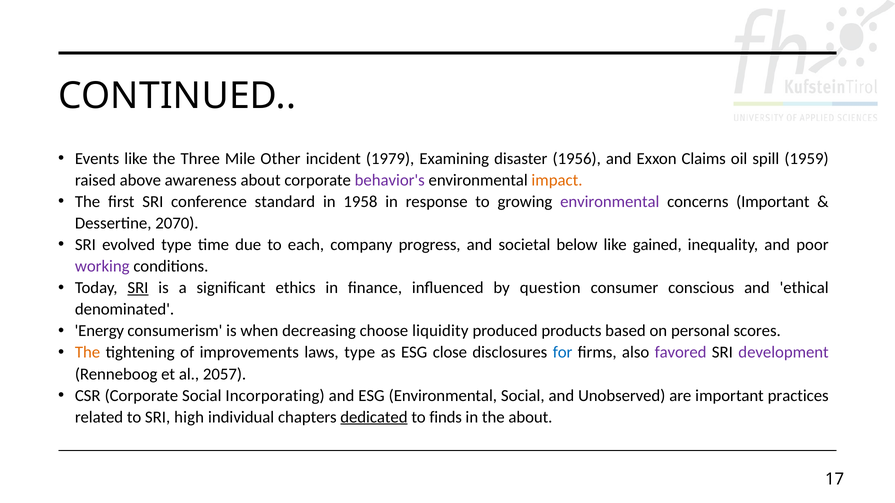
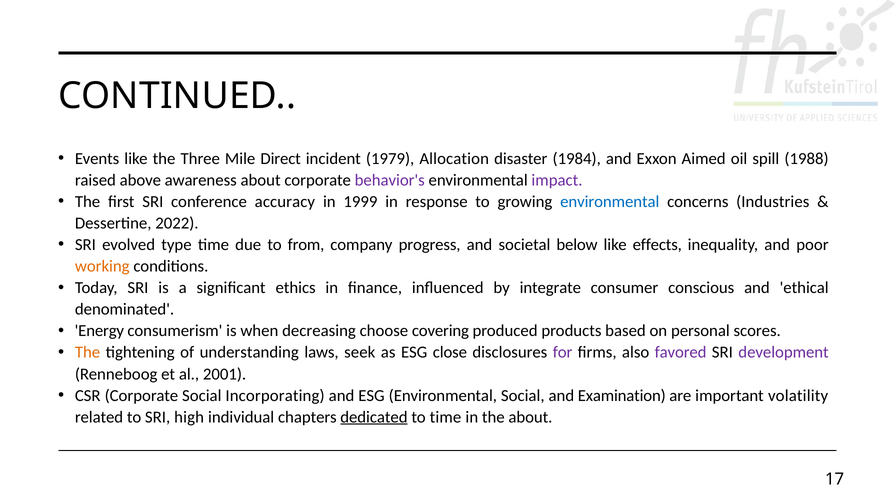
Other: Other -> Direct (281, 159)
Examining: Examining -> Allocation (454, 159)
1956: 1956 -> 1984 (577, 159)
Claims: Claims -> Aimed (704, 159)
1959: 1959 -> 1988 (807, 159)
impact colour: orange -> purple (557, 180)
standard: standard -> accuracy (285, 202)
1958: 1958 -> 1999 (360, 202)
environmental colour: purple -> blue (610, 202)
concerns Important: Important -> Industries (773, 202)
2070: 2070 -> 2022 (177, 224)
each: each -> from (306, 245)
gained: gained -> effects (657, 245)
working colour: purple -> orange (102, 267)
SRI underline: present -> none (138, 288)
question: question -> integrate (550, 288)
liquidity: liquidity -> covering (440, 331)
improvements: improvements -> understanding (249, 353)
laws type: type -> seek (360, 353)
for colour: blue -> purple (563, 353)
2057: 2057 -> 2001 (225, 374)
Unobserved: Unobserved -> Examination (622, 396)
practices: practices -> volatility (798, 396)
to finds: finds -> time (445, 417)
